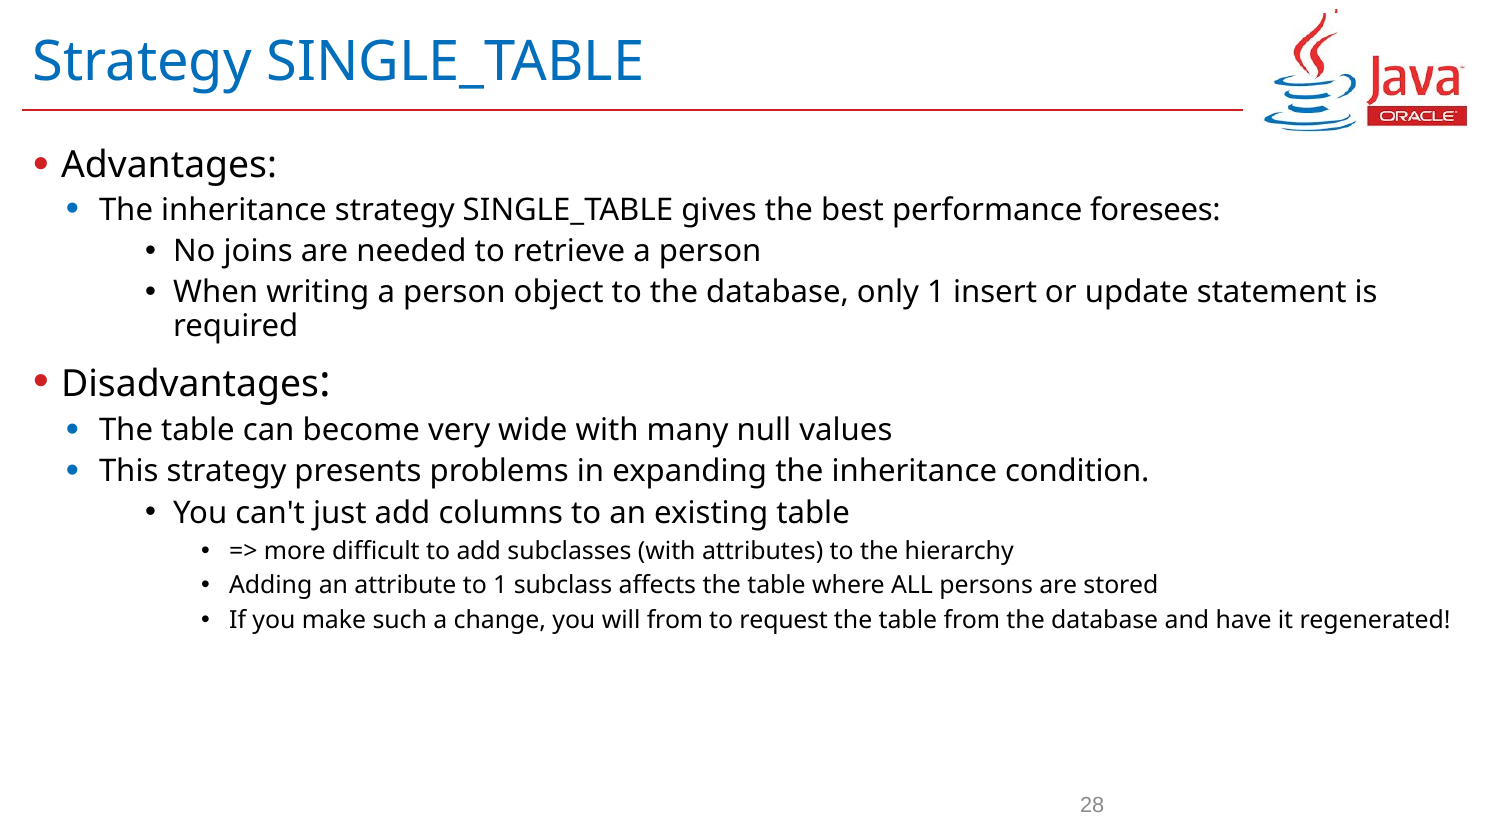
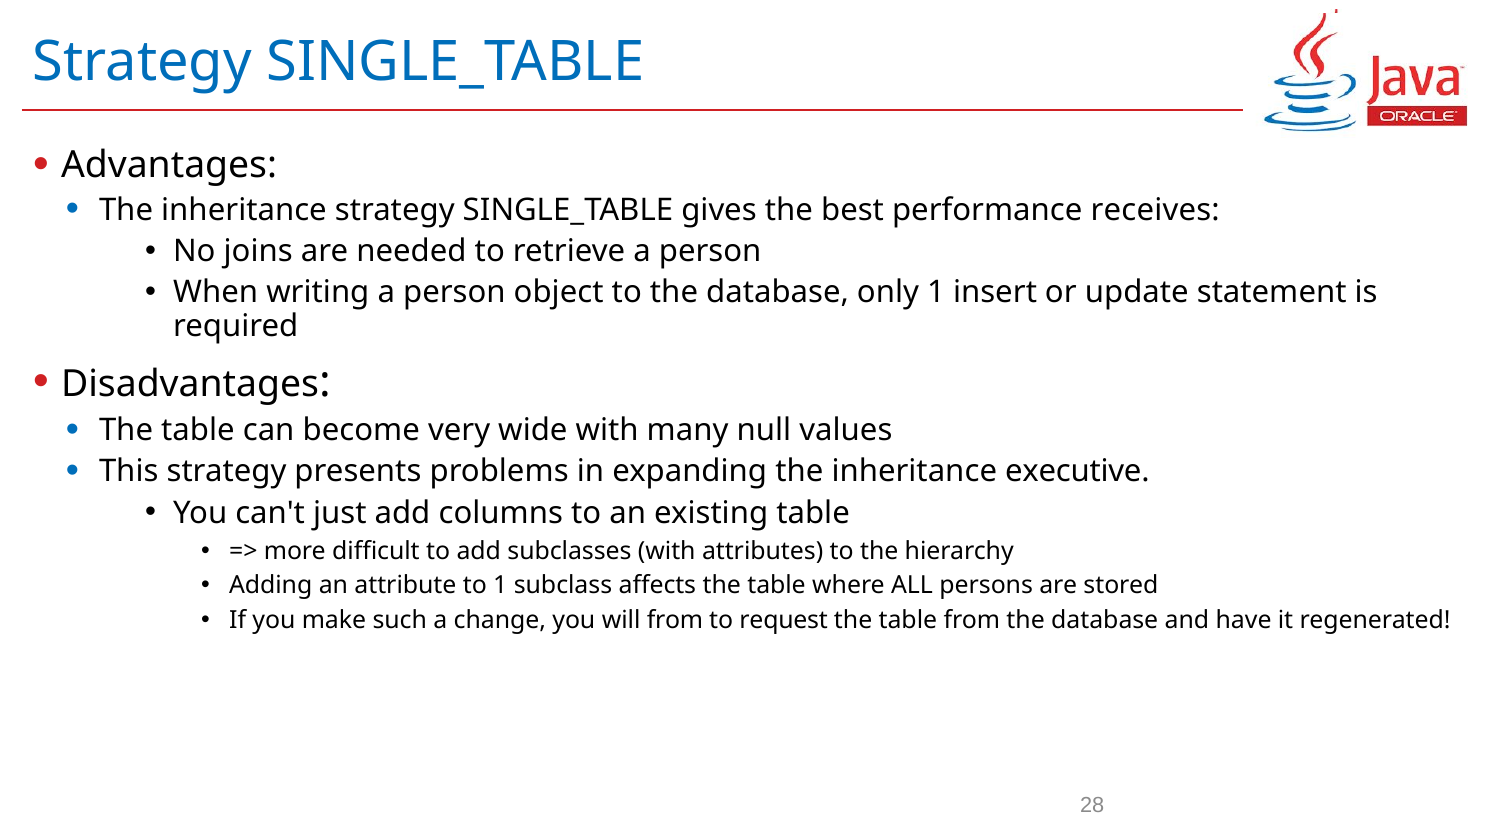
foresees: foresees -> receives (1155, 210)
condition: condition -> executive (1077, 471)
